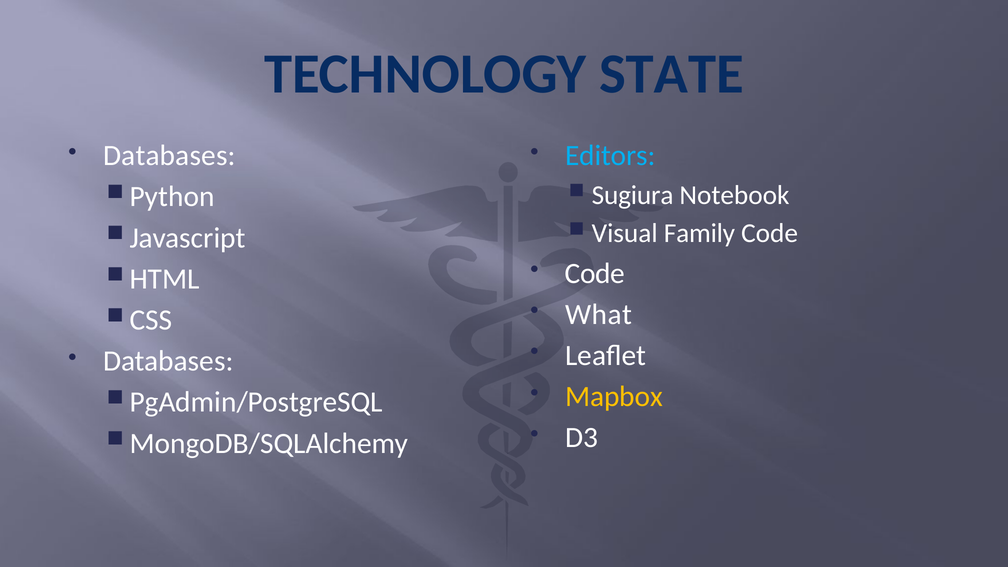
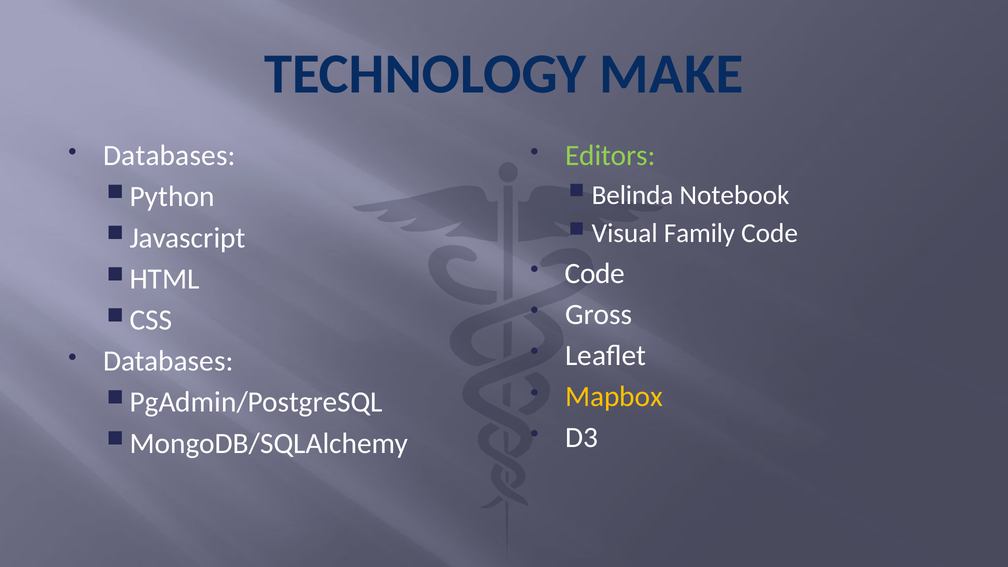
STATE: STATE -> MAKE (671, 74)
Editors colour: light blue -> light green (610, 156)
Sugiura: Sugiura -> Belinda (633, 195)
What: What -> Gross (599, 314)
